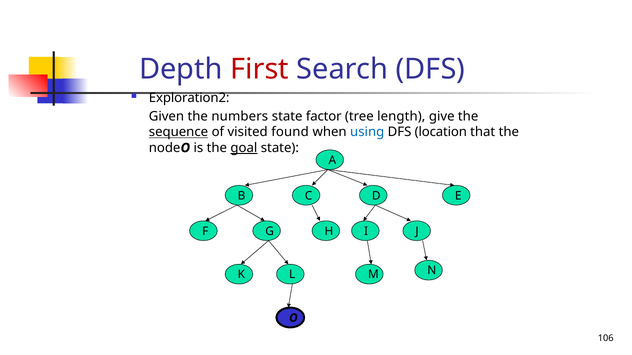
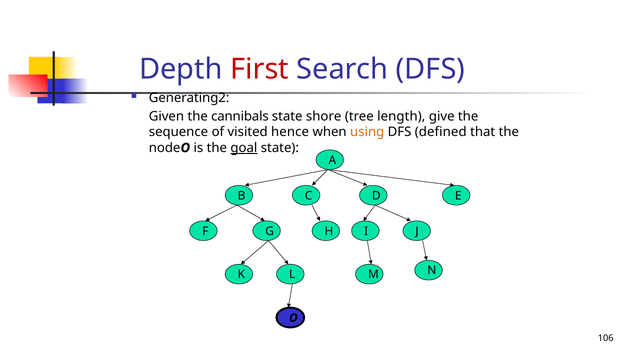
Exploration2: Exploration2 -> Generating2 (189, 98)
numbers: numbers -> cannibals (240, 116)
factor: factor -> shore (324, 116)
sequence underline: present -> none (178, 132)
found: found -> hence (290, 132)
using colour: blue -> orange (367, 132)
location: location -> defined (441, 132)
